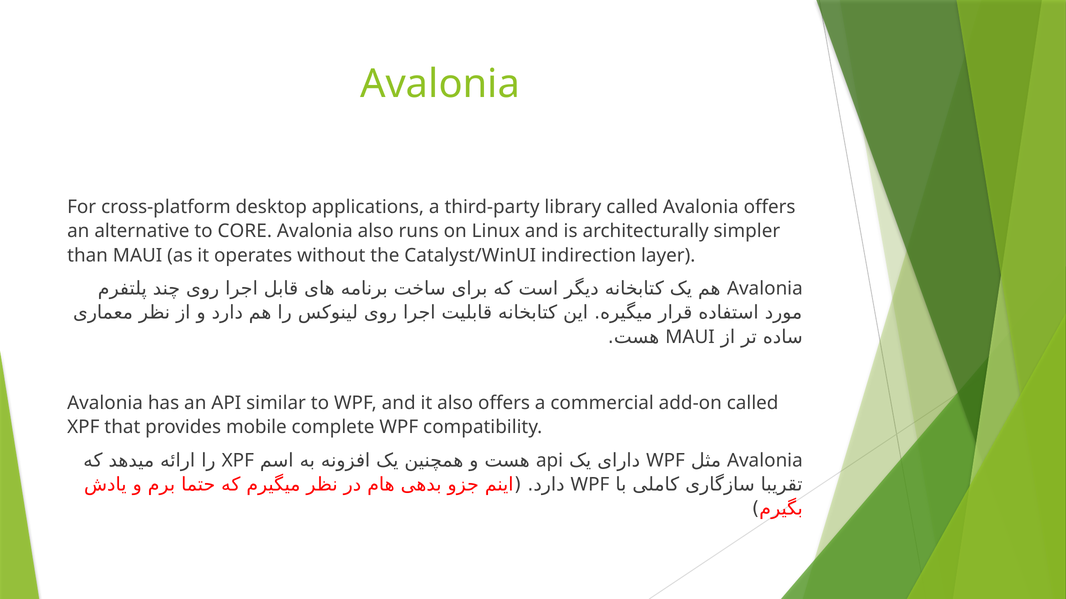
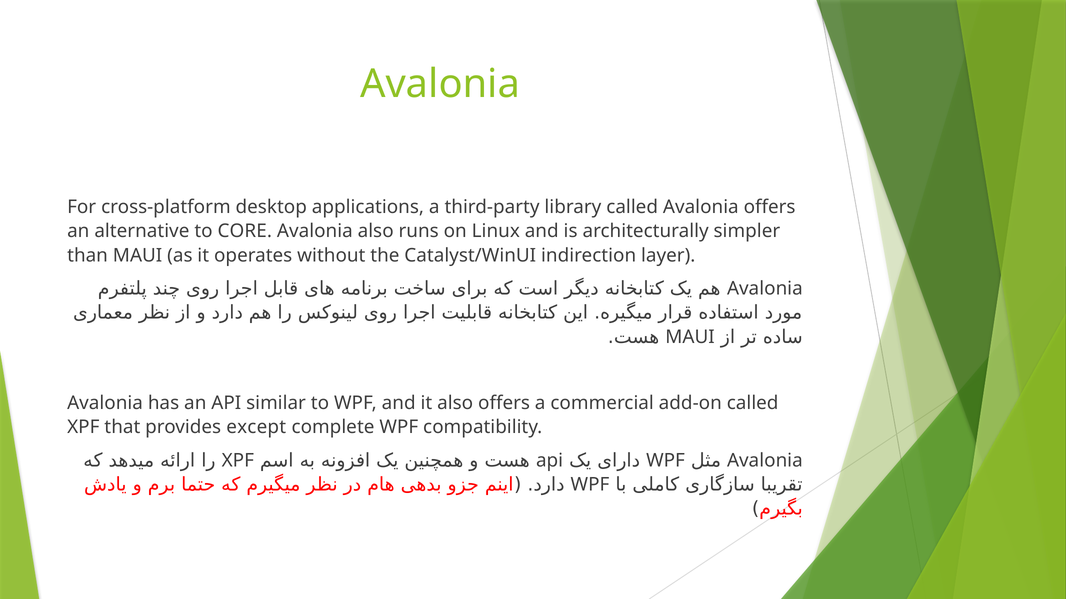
mobile: mobile -> except (256, 428)
